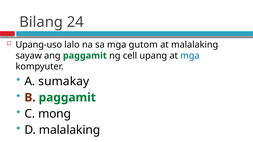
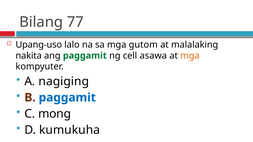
24: 24 -> 77 (75, 22)
sayaw: sayaw -> nakita (29, 56)
upang: upang -> asawa (153, 56)
mga colour: blue -> orange (190, 56)
sumakay: sumakay -> nagiging (64, 81)
paggamit colour: green -> blue (67, 98)
D malalaking: malalaking -> kumukuha (70, 130)
